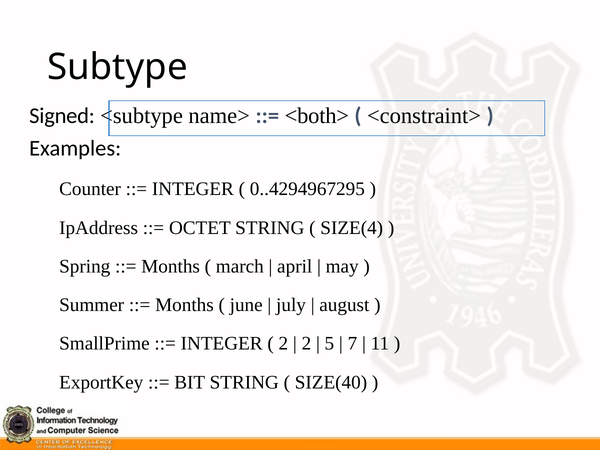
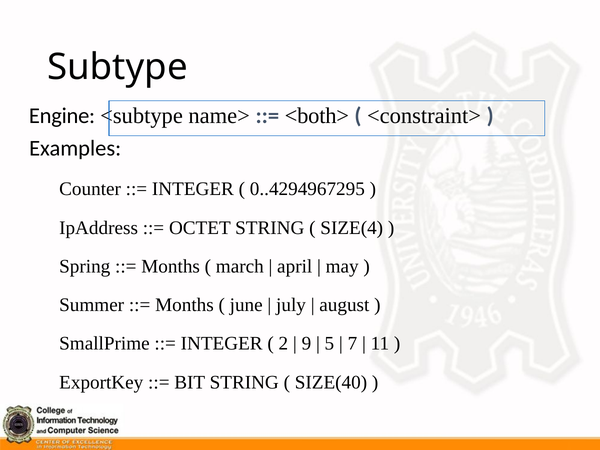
Signed: Signed -> Engine (62, 116)
2: 2 -> 9 (306, 344)
